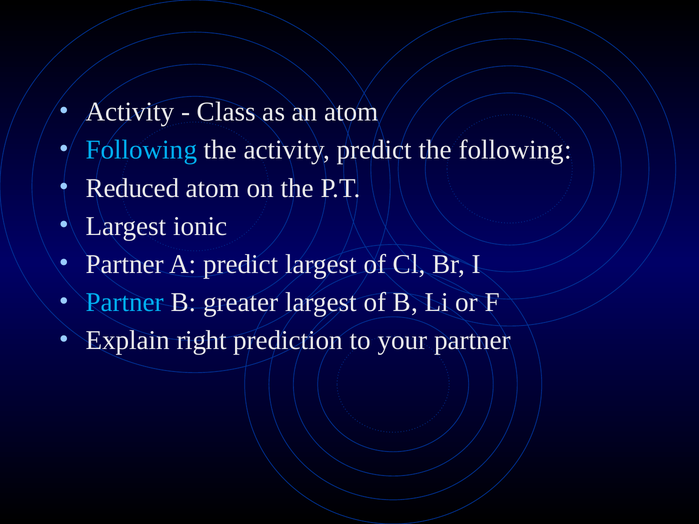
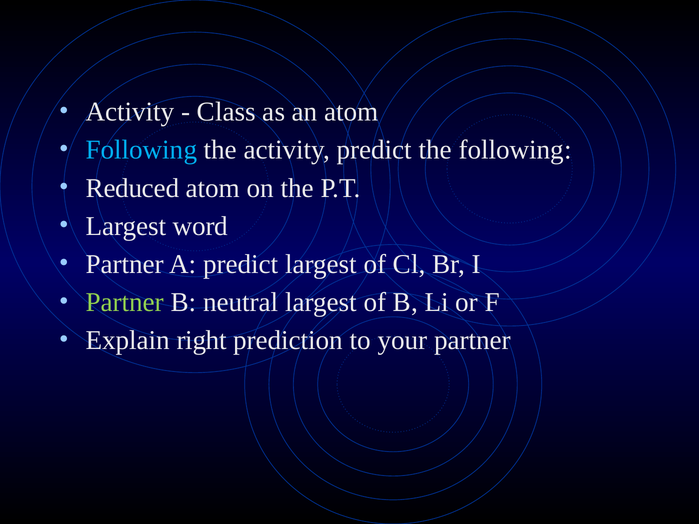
ionic: ionic -> word (200, 226)
Partner colour: light blue -> light green (125, 302)
greater: greater -> neutral (241, 302)
